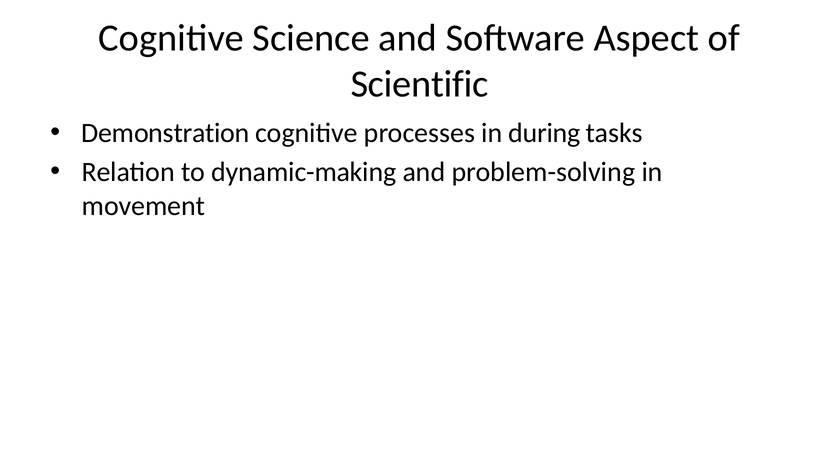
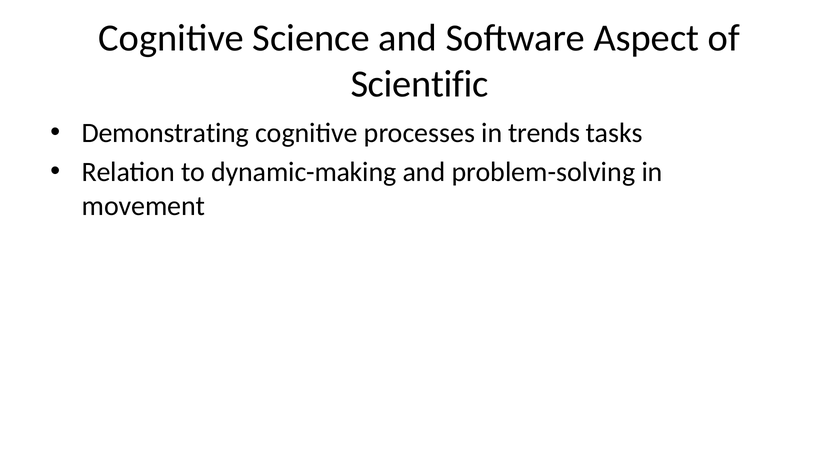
Demonstration: Demonstration -> Demonstrating (165, 133)
during: during -> trends (544, 133)
